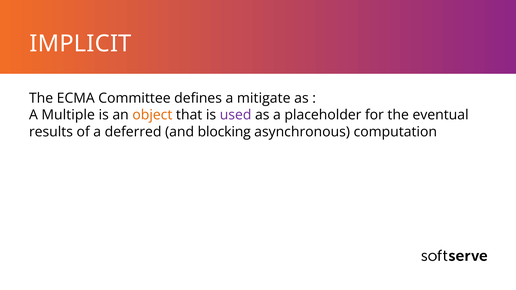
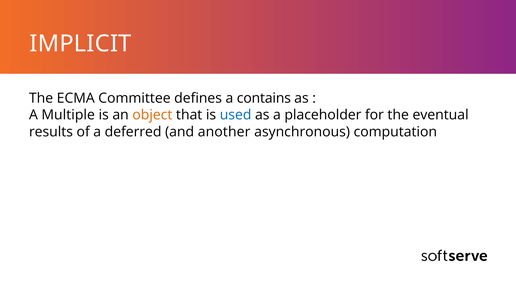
mitigate: mitigate -> contains (264, 98)
used colour: purple -> blue (236, 115)
blocking: blocking -> another (224, 132)
